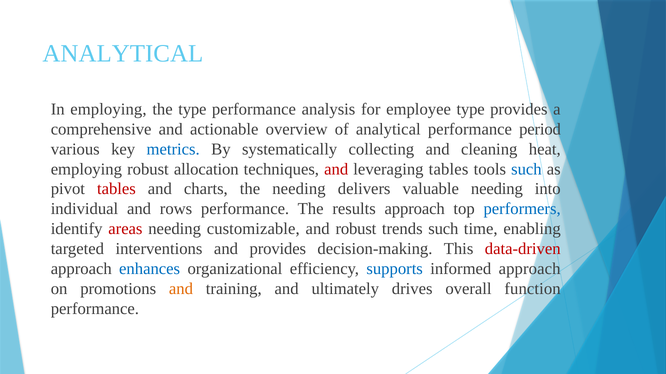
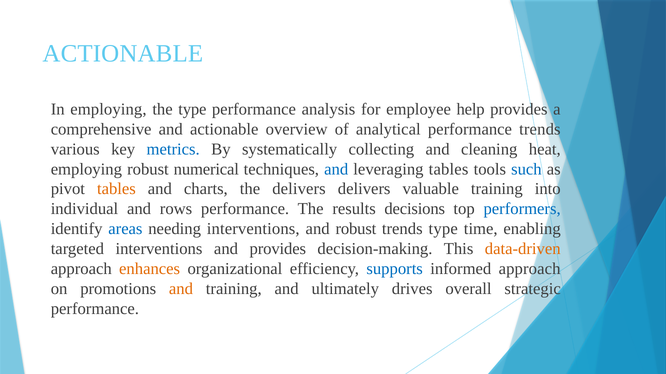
ANALYTICAL: ANALYTICAL -> ACTIONABLE (123, 54)
employee type: type -> help (471, 109)
performance period: period -> trends (540, 129)
allocation: allocation -> numerical (206, 169)
and colour: red -> blue (336, 169)
tables colour: red -> orange (116, 189)
the needing: needing -> delivers (299, 189)
valuable needing: needing -> training (497, 189)
results approach: approach -> decisions (415, 209)
areas colour: red -> blue (125, 229)
needing customizable: customizable -> interventions (253, 229)
trends such: such -> type (443, 229)
data-driven colour: red -> orange (523, 249)
enhances colour: blue -> orange (150, 269)
function: function -> strategic (533, 289)
